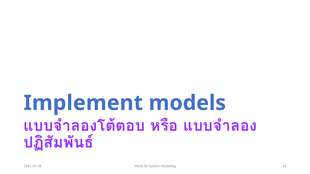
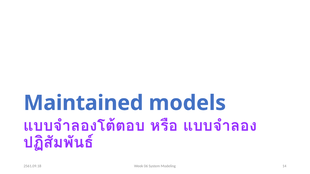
Implement: Implement -> Maintained (83, 103)
